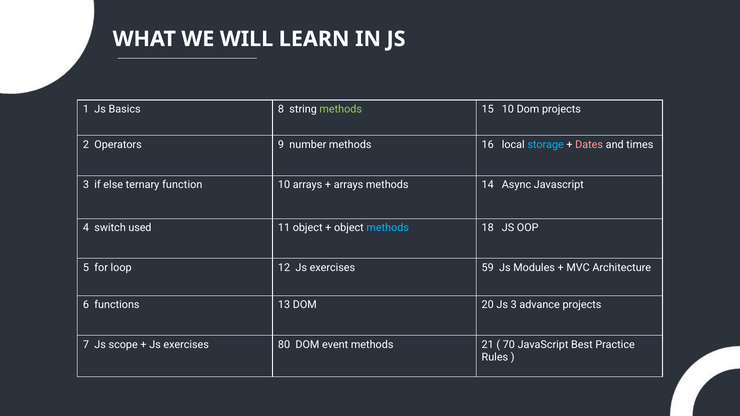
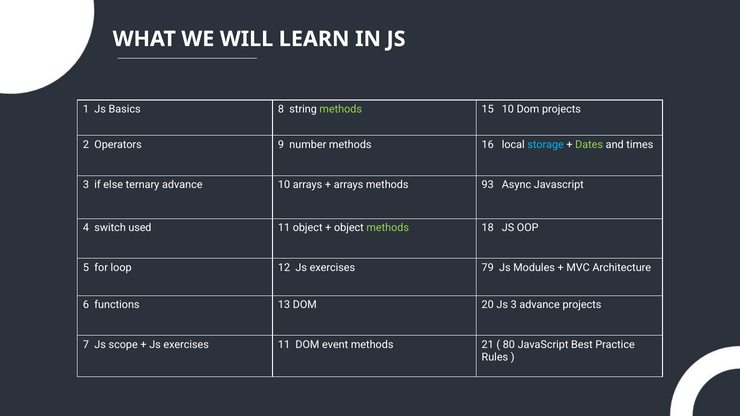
Dates colour: pink -> light green (589, 145)
ternary function: function -> advance (182, 185)
14: 14 -> 93 (488, 185)
methods colour: light blue -> light green (388, 228)
59: 59 -> 79 (488, 268)
exercises 80: 80 -> 11 (284, 345)
70: 70 -> 80 (509, 345)
